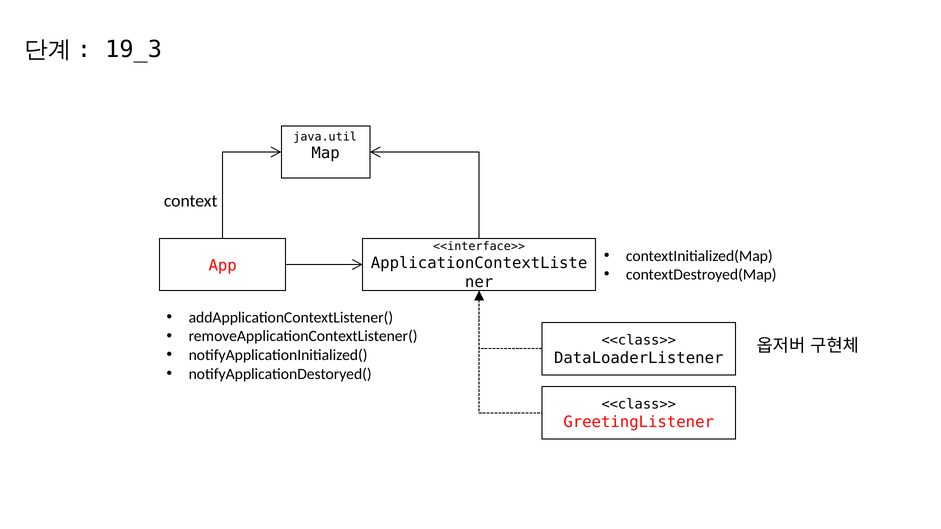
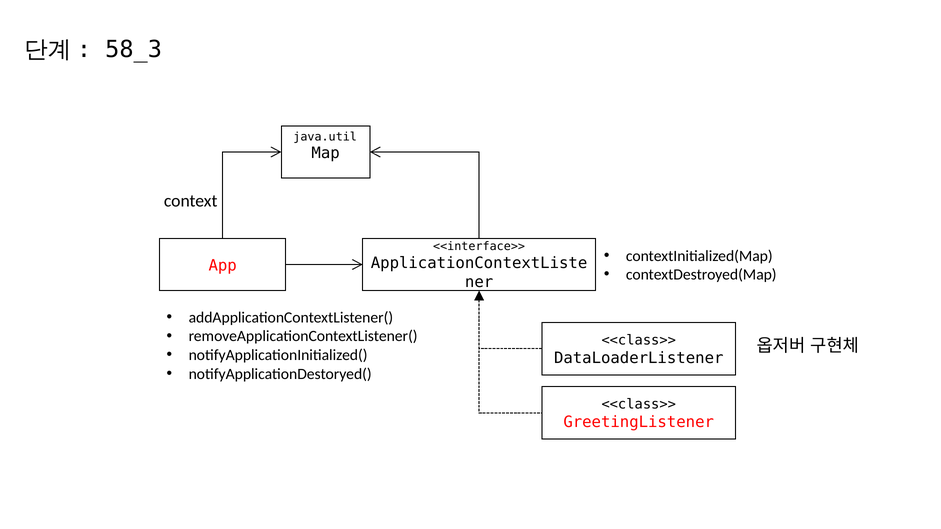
19_3: 19_3 -> 58_3 (134, 49)
